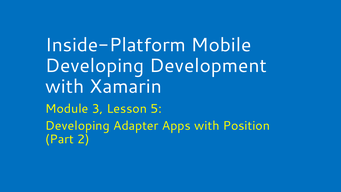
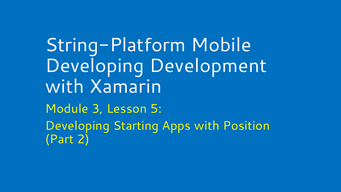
Inside-Platform: Inside-Platform -> String-Platform (116, 45)
Adapter: Adapter -> Starting (136, 126)
